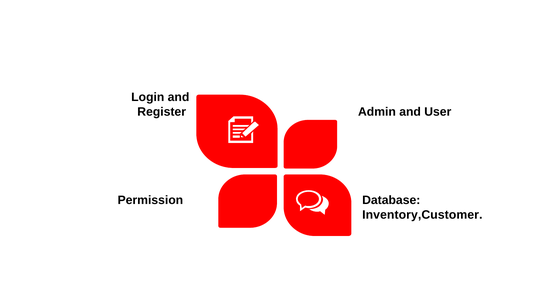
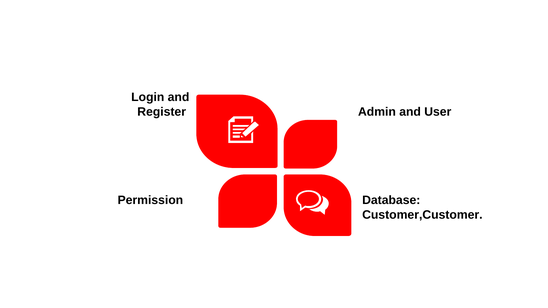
Inventory,Customer: Inventory,Customer -> Customer,Customer (422, 215)
